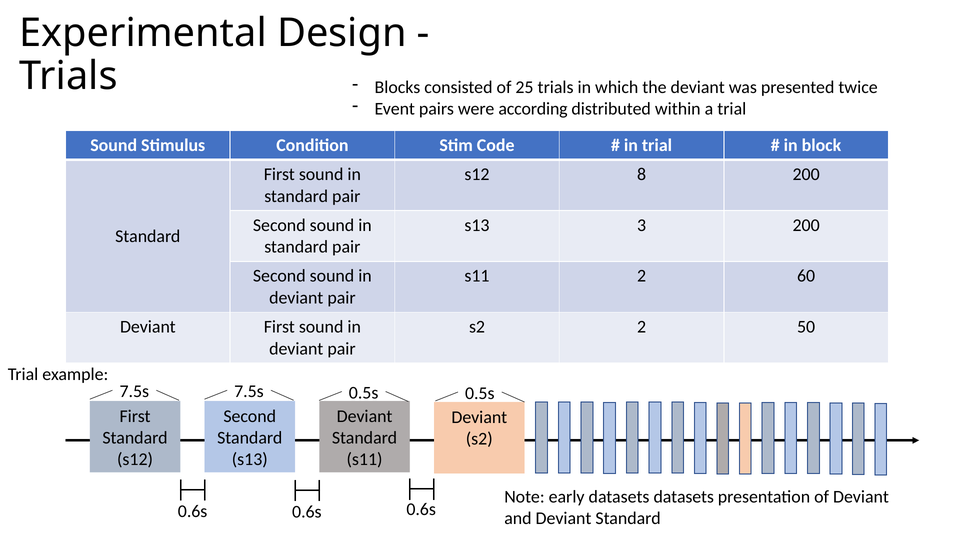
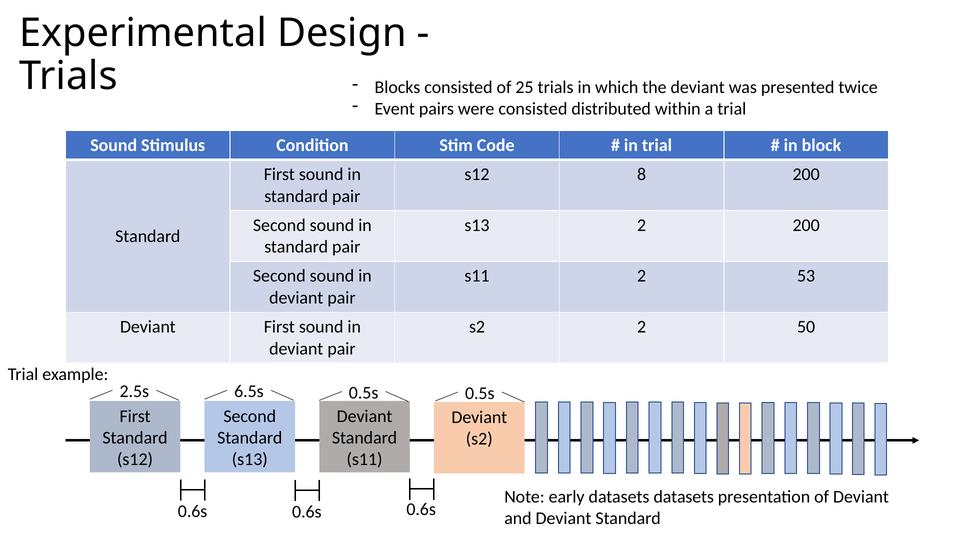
were according: according -> consisted (533, 109)
s13 3: 3 -> 2 (642, 225)
60: 60 -> 53 (806, 276)
7.5s: 7.5s -> 2.5s (134, 391)
7.5s: 7.5s -> 6.5s (249, 391)
